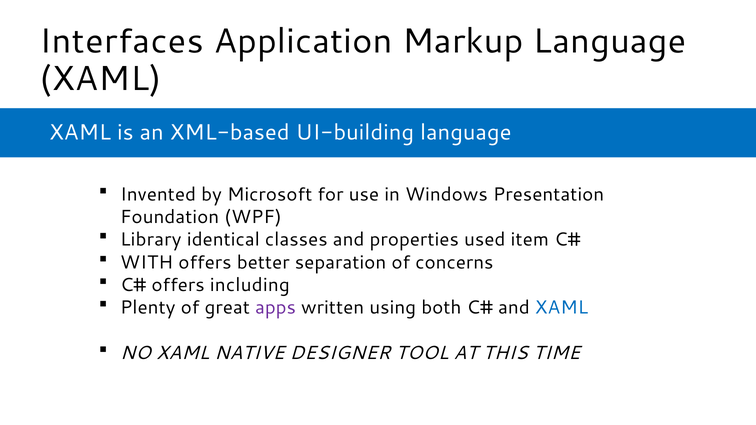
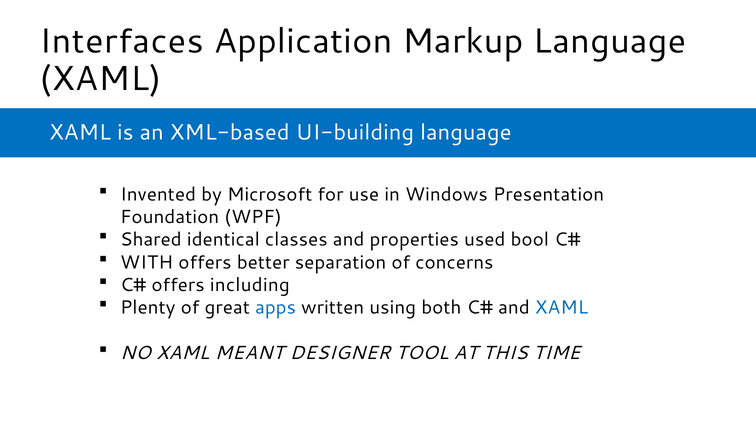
Library: Library -> Shared (151, 240)
item: item -> bool (530, 240)
apps colour: purple -> blue (276, 308)
NATIVE: NATIVE -> MEANT (249, 353)
